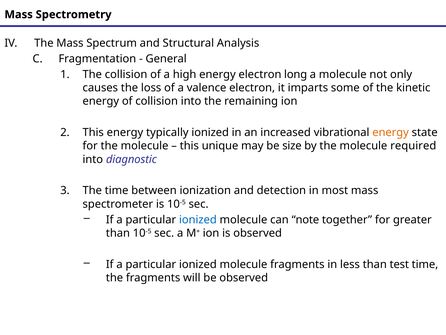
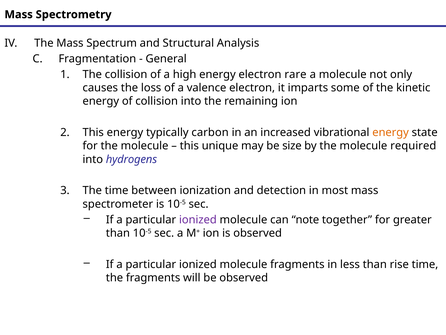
long: long -> rare (295, 74)
typically ionized: ionized -> carbon (210, 132)
diagnostic: diagnostic -> hydrogens (131, 159)
ionized colour: blue -> purple (198, 219)
test: test -> rise (399, 264)
